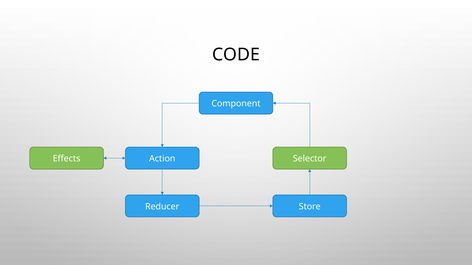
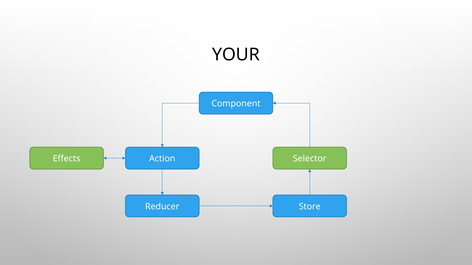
CODE: CODE -> YOUR (236, 55)
